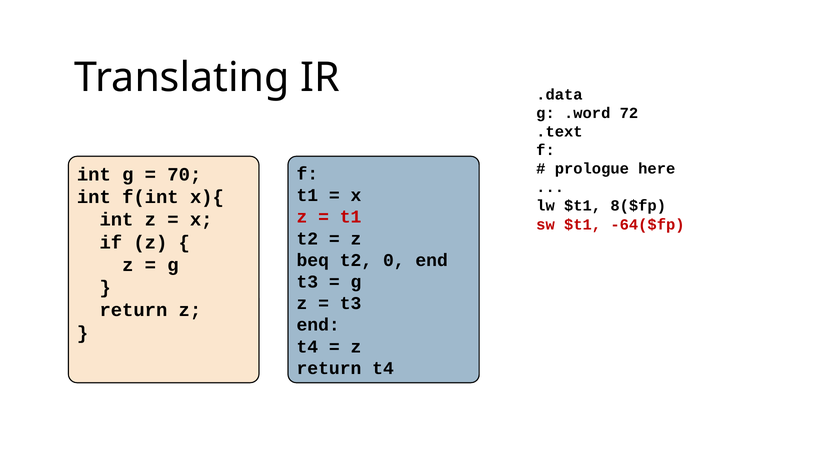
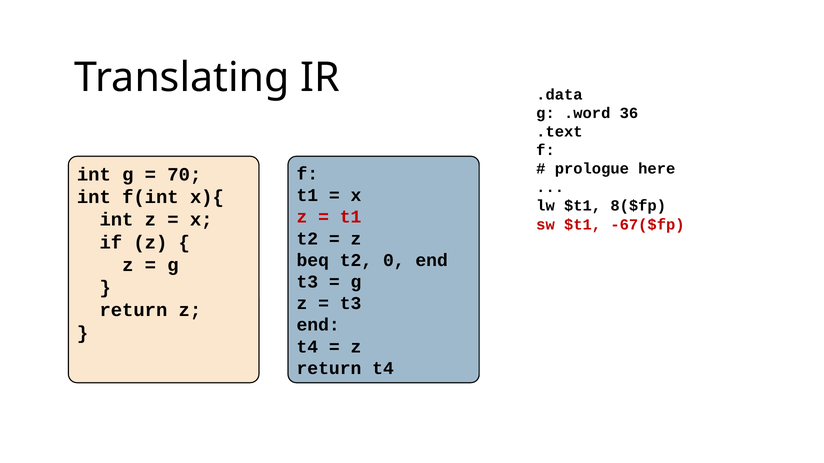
72: 72 -> 36 (629, 113)
-64($fp: -64($fp -> -67($fp (647, 225)
